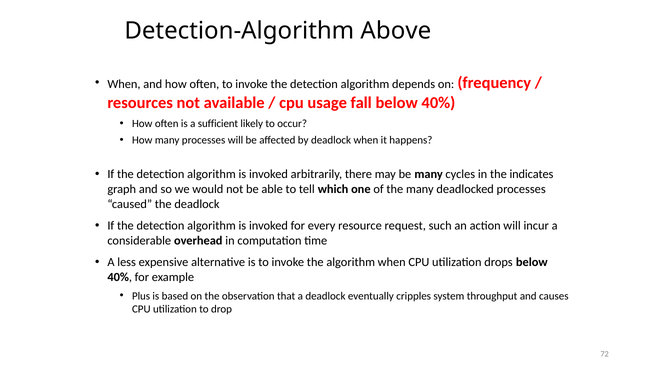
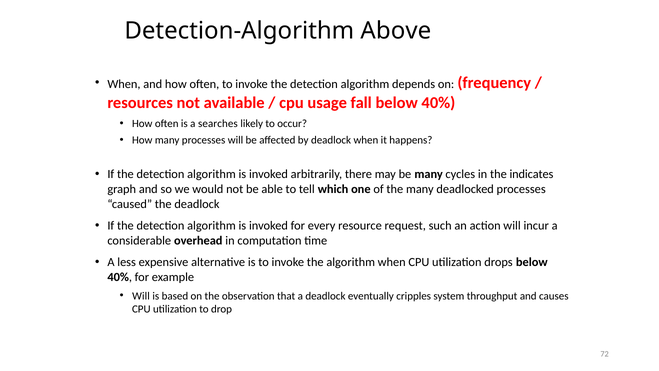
sufficient: sufficient -> searches (218, 124)
Plus: Plus -> Will (141, 296)
